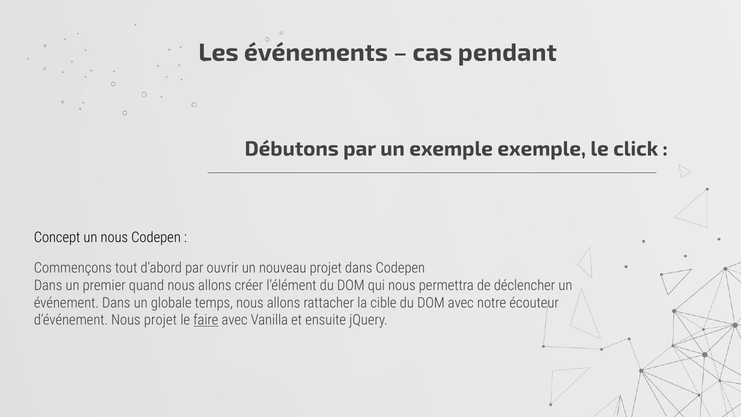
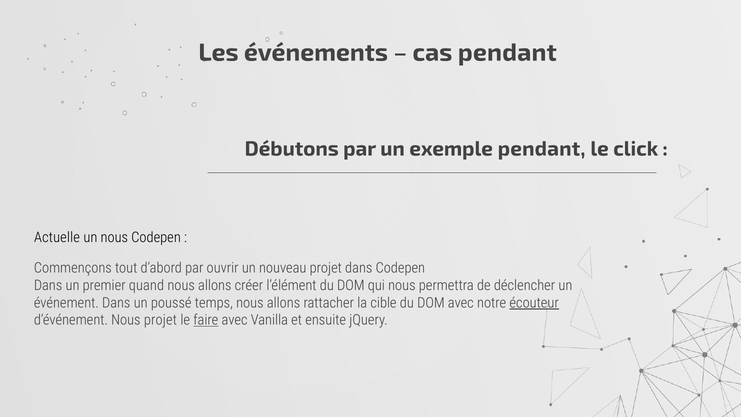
exemple exemple: exemple -> pendant (542, 149)
Concept: Concept -> Actuelle (57, 238)
globale: globale -> poussé (171, 303)
écouteur underline: none -> present (534, 303)
